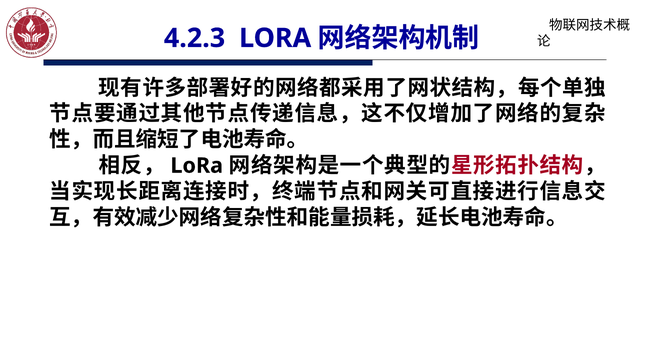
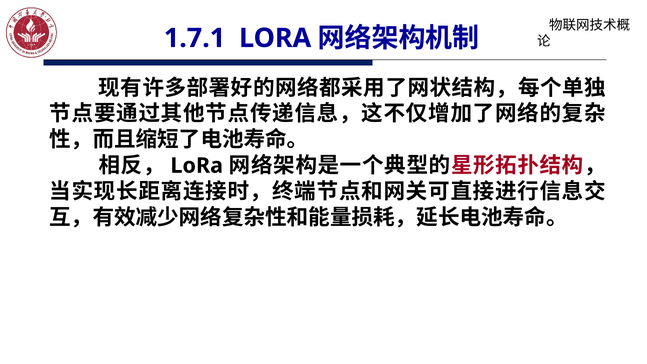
4.2.3: 4.2.3 -> 1.7.1 (195, 38)
